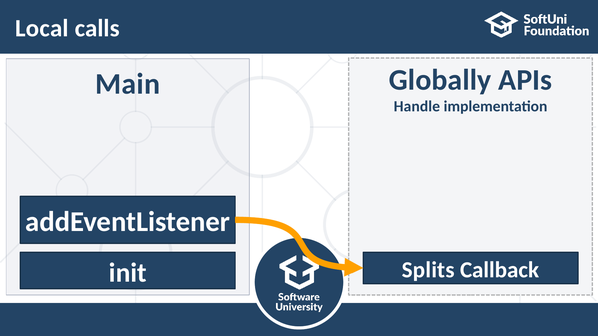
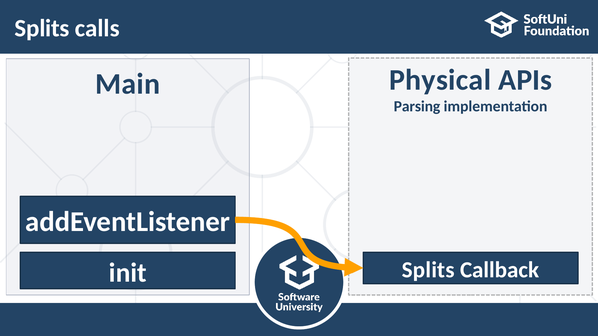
Local: Local -> Splits (42, 28)
Globally: Globally -> Physical (440, 80)
Handle: Handle -> Parsing (417, 106)
